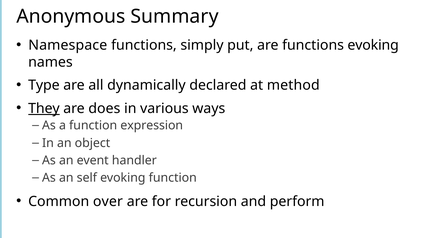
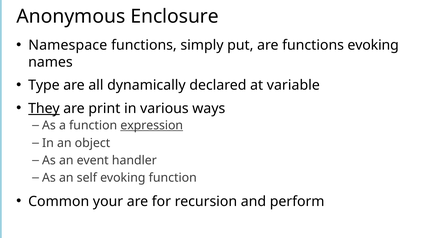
Summary: Summary -> Enclosure (175, 16)
method: method -> variable (293, 85)
does: does -> print (104, 108)
expression underline: none -> present (152, 125)
over: over -> your (108, 201)
